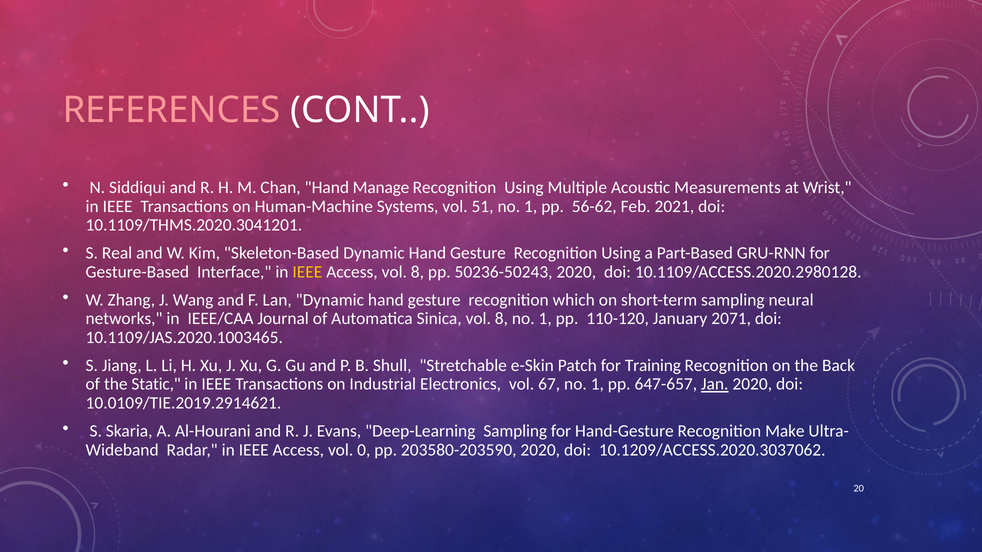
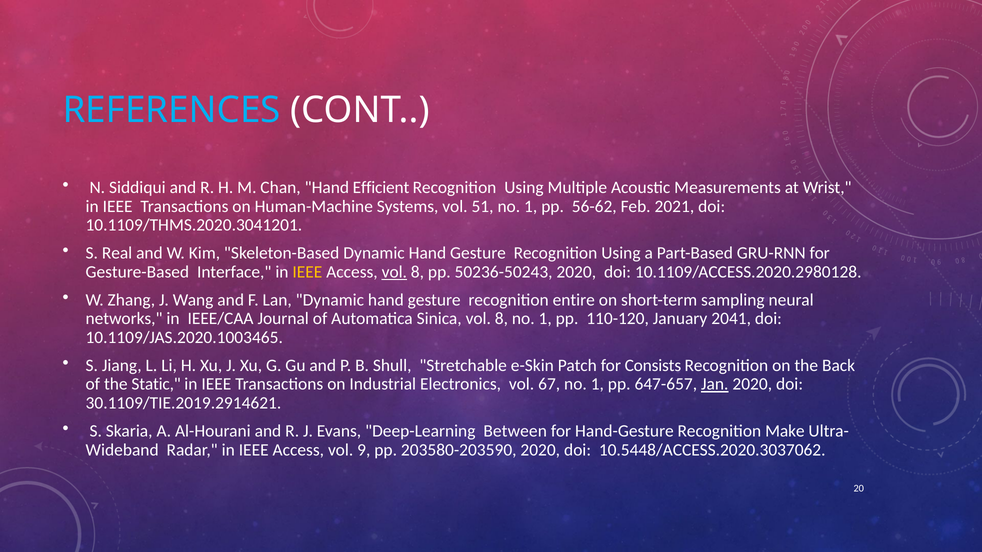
REFERENCES colour: pink -> light blue (172, 110)
Manage: Manage -> Efficient (381, 188)
vol underline: none -> present (394, 272)
which: which -> entire (574, 300)
2071: 2071 -> 2041 (731, 319)
Training: Training -> Consists (653, 366)
10.0109/TIE.2019.2914621: 10.0109/TIE.2019.2914621 -> 30.1109/TIE.2019.2914621 (183, 403)
Deep-Learning Sampling: Sampling -> Between (515, 431)
0: 0 -> 9 (364, 450)
10.1209/ACCESS.2020.3037062: 10.1209/ACCESS.2020.3037062 -> 10.5448/ACCESS.2020.3037062 (712, 450)
